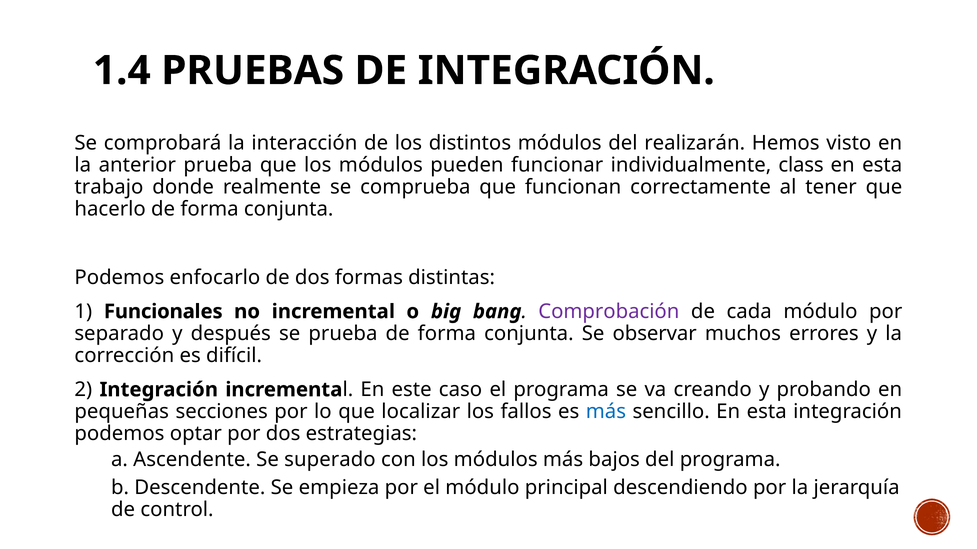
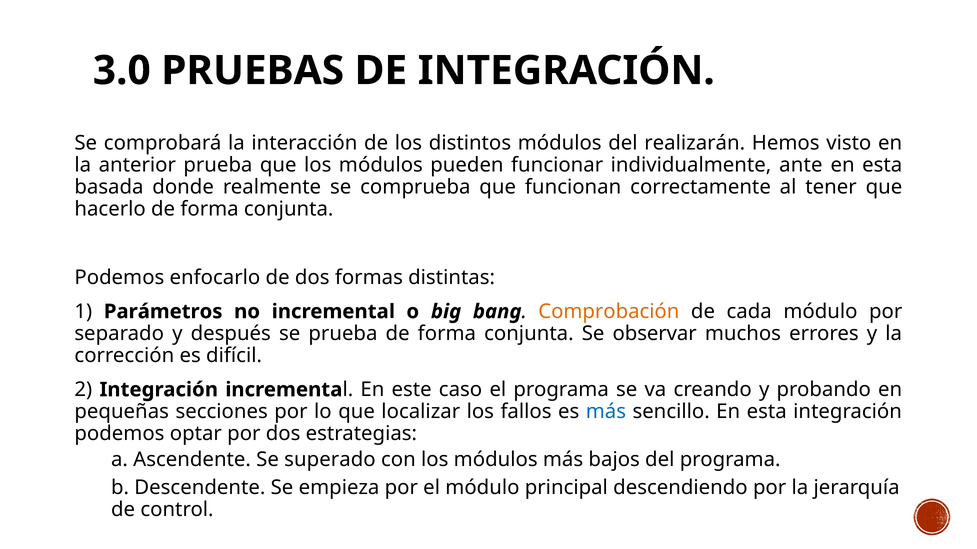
1.4: 1.4 -> 3.0 (122, 71)
class: class -> ante (801, 165)
trabajo: trabajo -> basada (109, 187)
Funcionales: Funcionales -> Parámetros (163, 312)
Comprobación colour: purple -> orange (609, 312)
